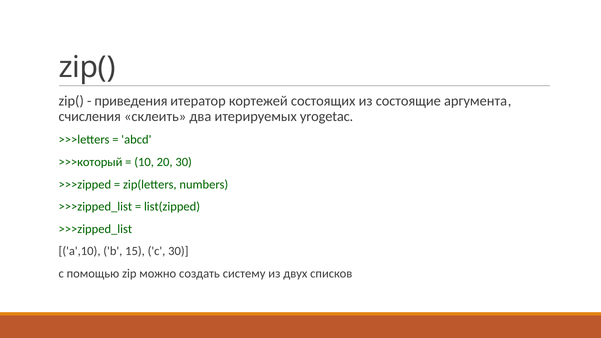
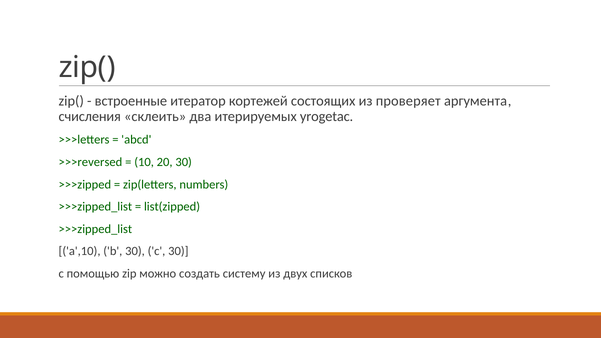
приведения: приведения -> встроенные (131, 101)
состоящие: состоящие -> проверяет (408, 101)
>>>который: >>>который -> >>>reversed (90, 162)
b 15: 15 -> 30 (135, 251)
